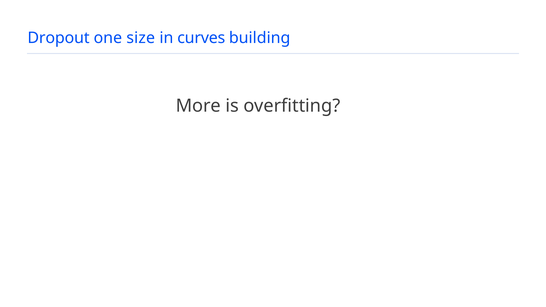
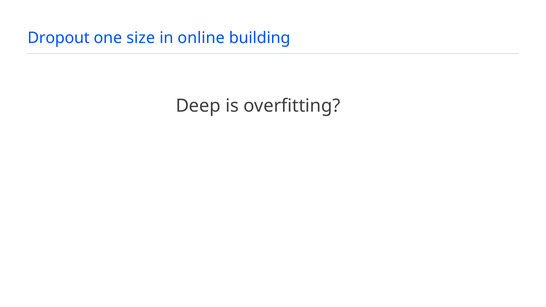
curves: curves -> online (201, 38)
More: More -> Deep (198, 106)
